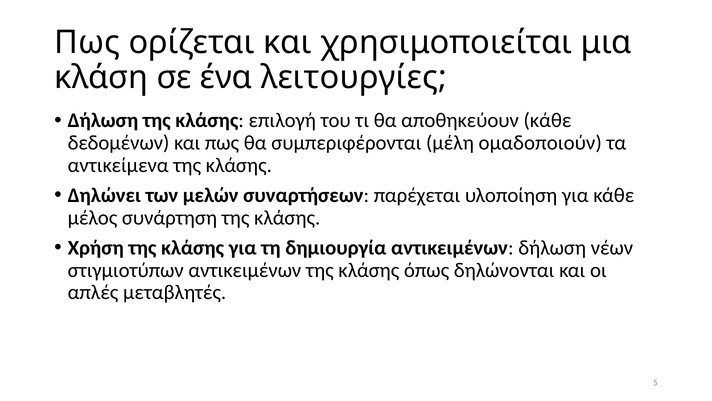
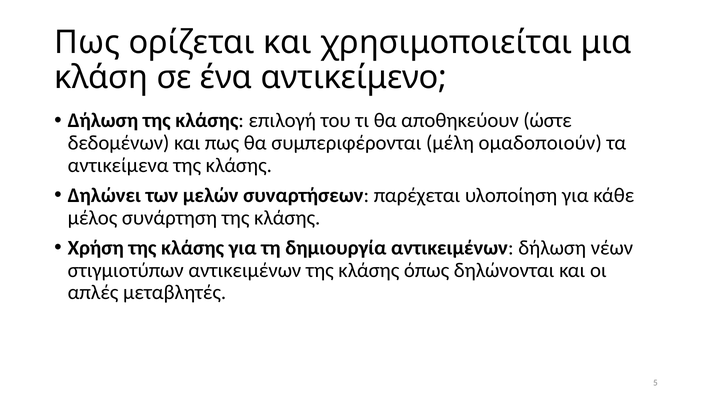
λειτουργίες: λειτουργίες -> αντικείμενο (354, 77)
αποθηκεύουν κάθε: κάθε -> ώστε (548, 120)
